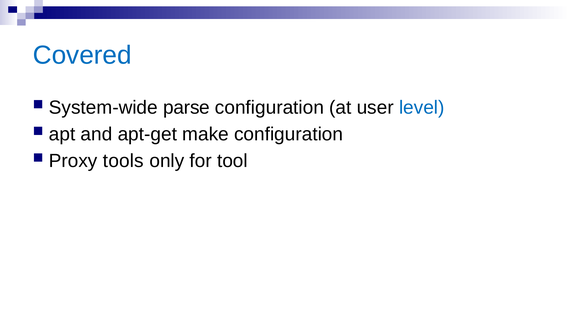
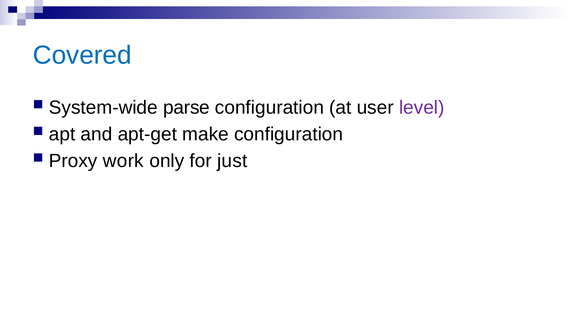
level colour: blue -> purple (422, 108)
tools: tools -> work (123, 161)
tool: tool -> just (232, 161)
